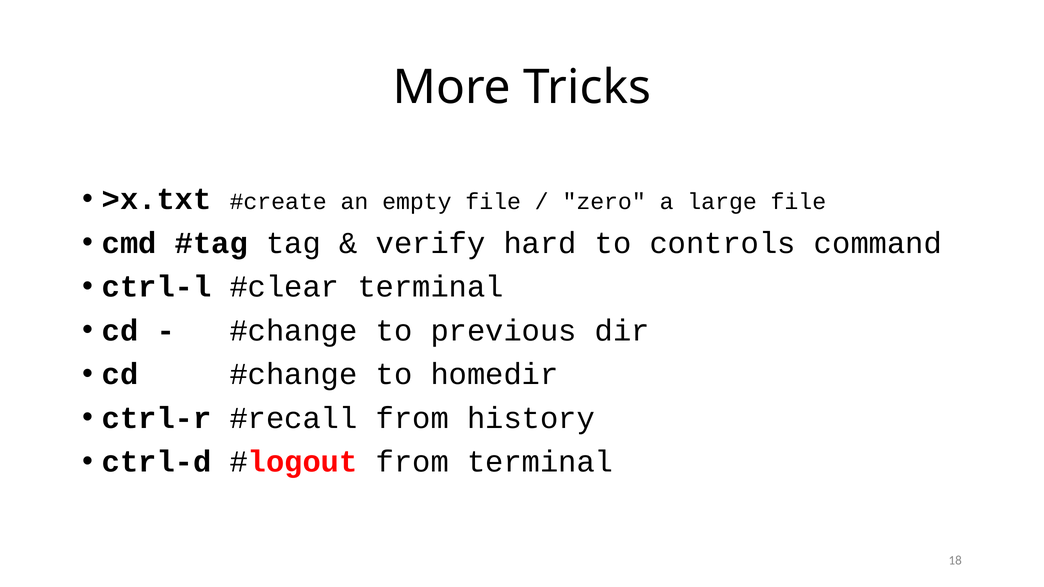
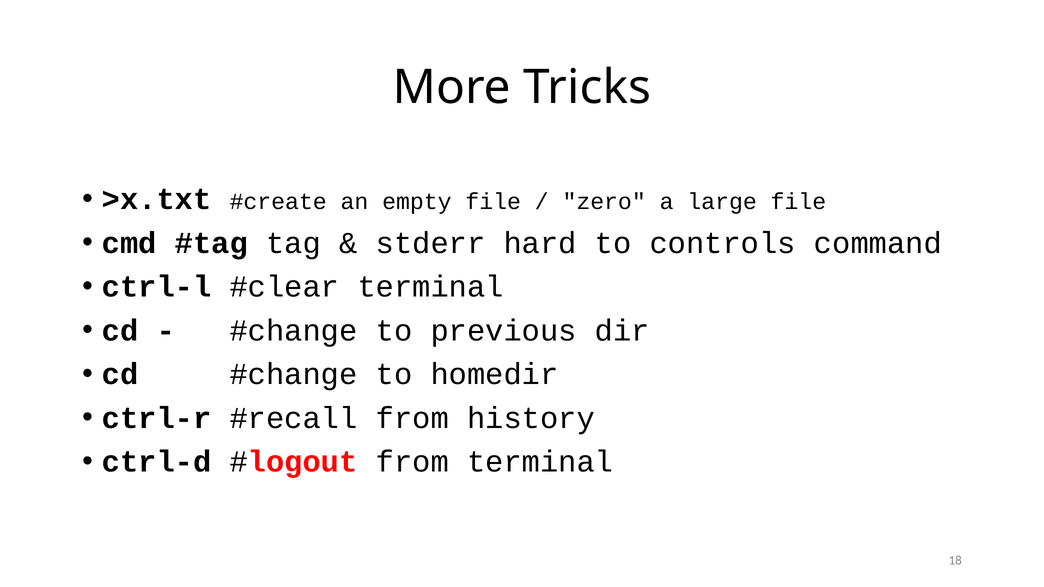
verify: verify -> stderr (431, 243)
